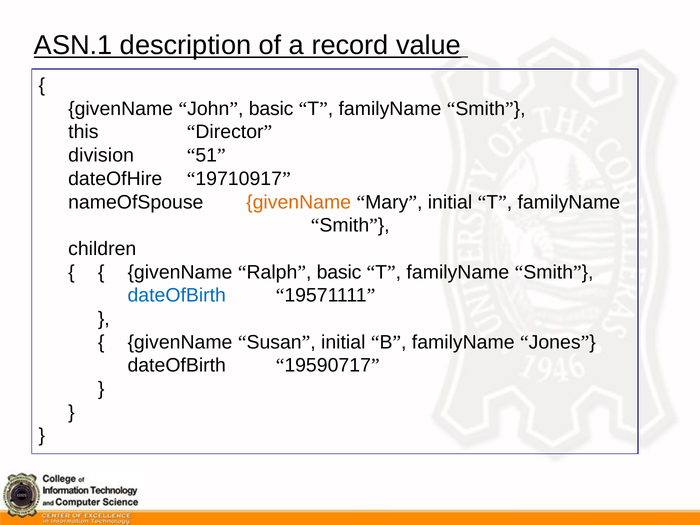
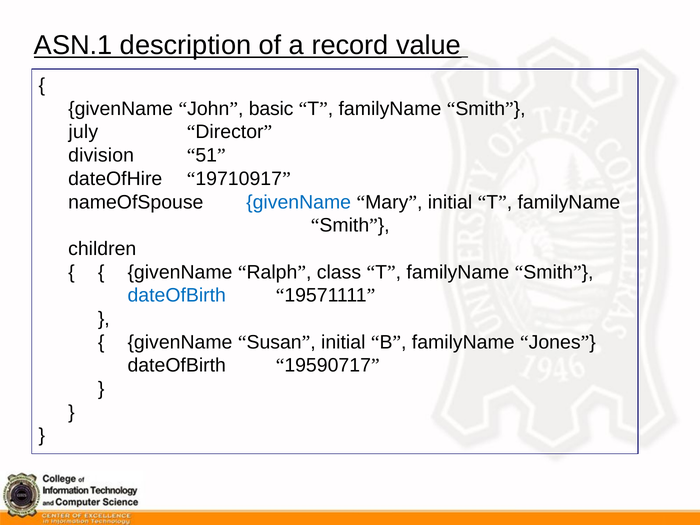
this: this -> july (83, 132)
givenName colour: orange -> blue (299, 202)
Ralph basic: basic -> class (339, 272)
